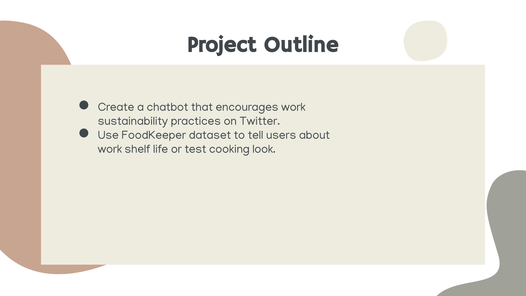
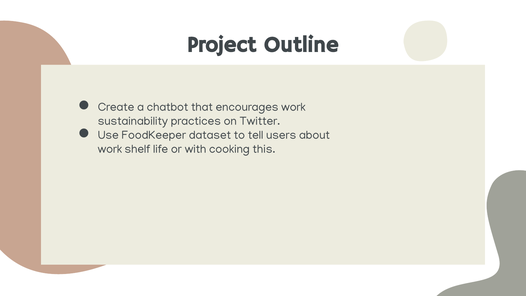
test: test -> with (195, 149)
look: look -> this (264, 149)
